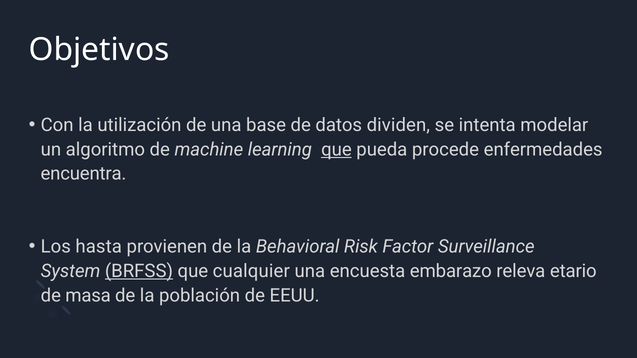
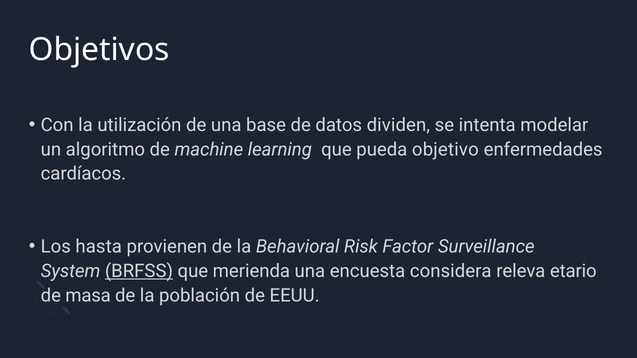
que underline: present -> none (336, 150)
procede: procede -> objetivo (445, 150)
encuentra: encuentra -> cardíacos (83, 174)
cualquier: cualquier -> merienda (251, 271)
embarazo: embarazo -> considera (451, 271)
